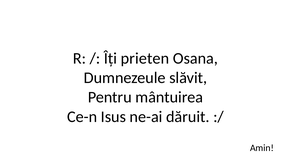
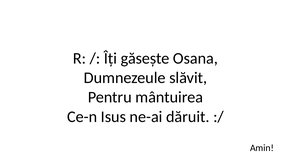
prieten: prieten -> găsește (145, 58)
